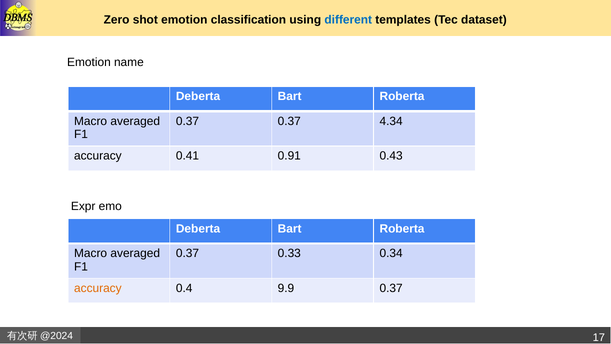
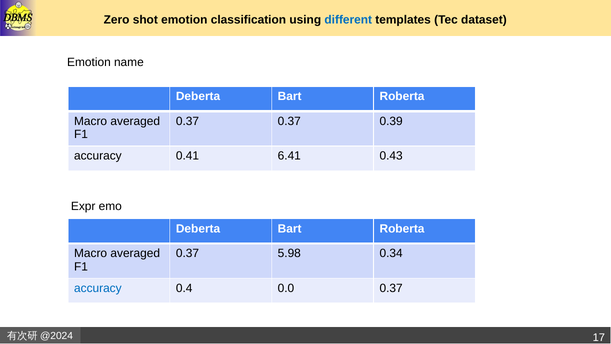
4.34: 4.34 -> 0.39 (391, 121)
0.91: 0.91 -> 6.41 (289, 156)
0.33: 0.33 -> 5.98 (289, 253)
accuracy colour: orange -> blue (98, 288)
9.9: 9.9 -> 0.0 (286, 288)
